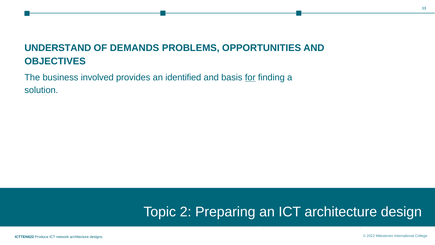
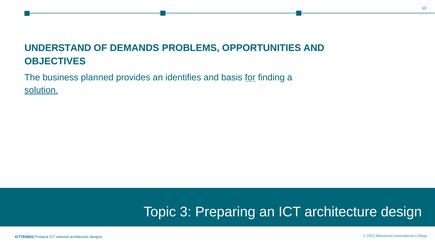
involved: involved -> planned (97, 78)
identified: identified -> identifies (183, 78)
solution underline: none -> present (41, 90)
2: 2 -> 3 (186, 212)
